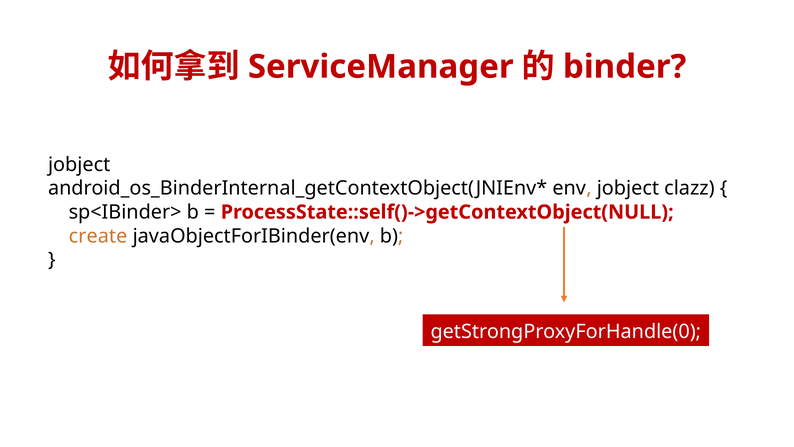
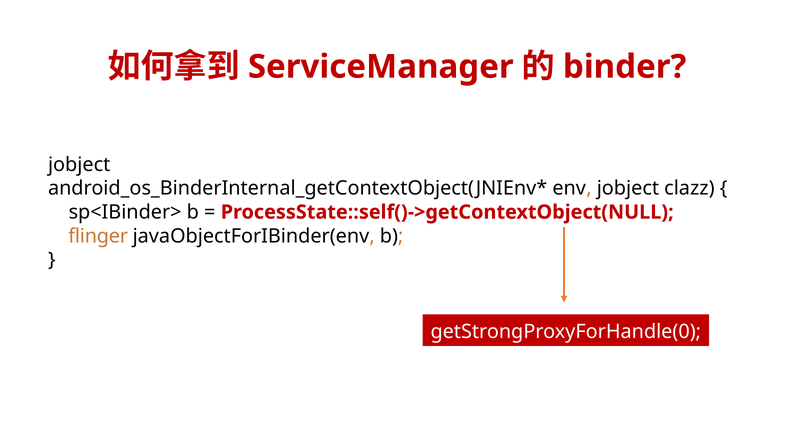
create: create -> flinger (98, 236)
